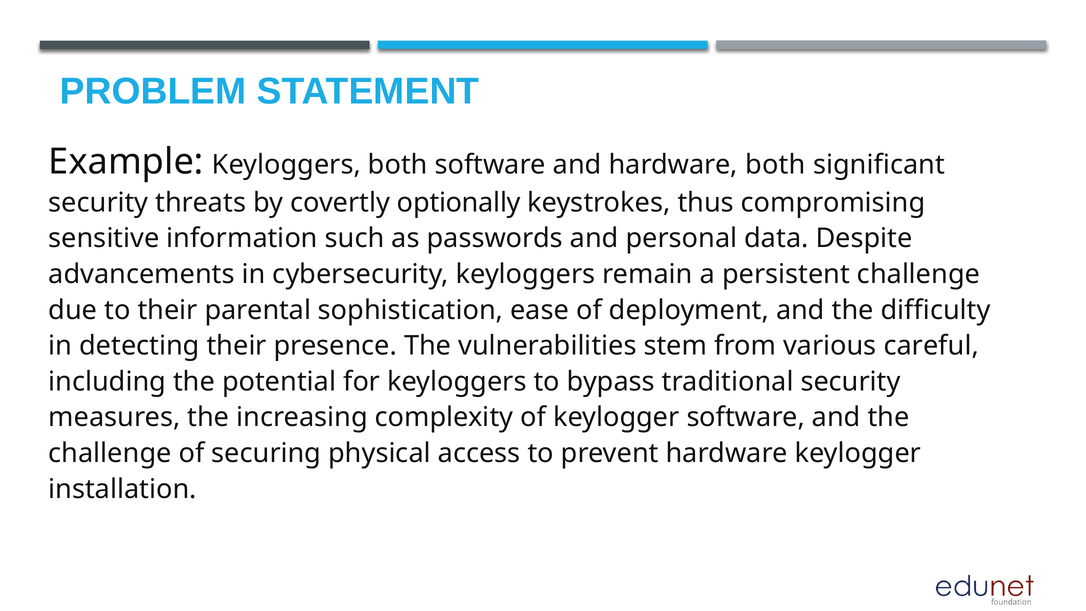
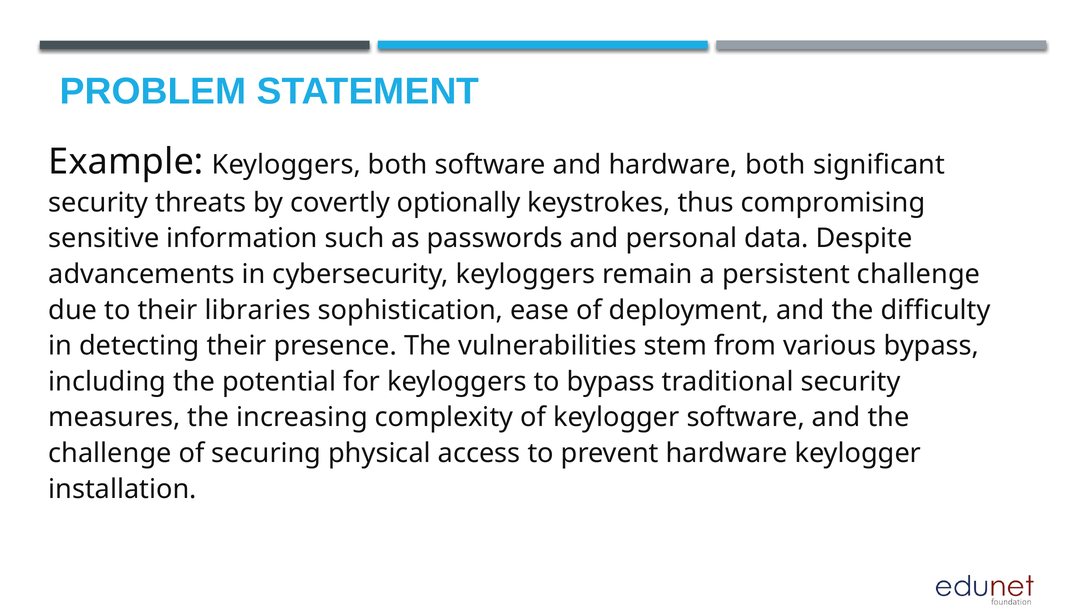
parental: parental -> libraries (258, 310)
various careful: careful -> bypass (931, 346)
